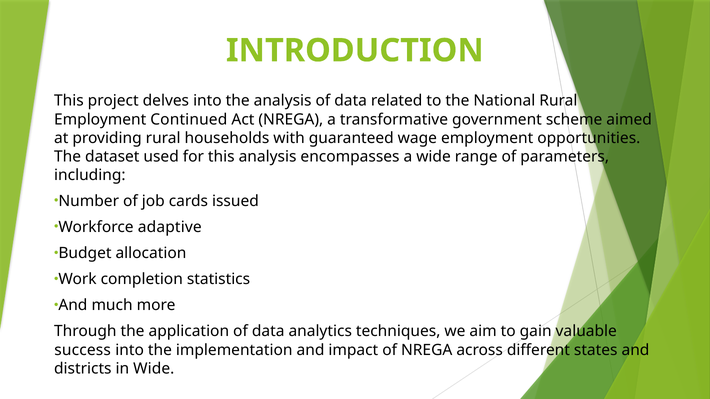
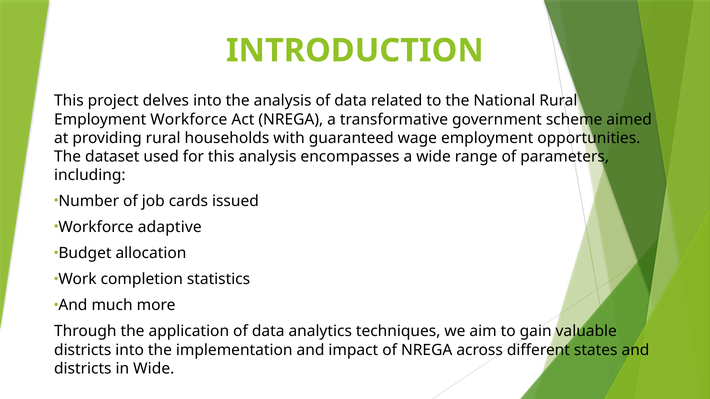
Employment Continued: Continued -> Workforce (189, 120)
success: success -> districts (83, 350)
